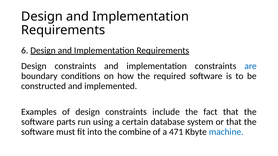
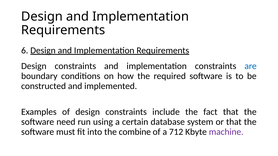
parts: parts -> need (66, 122)
471: 471 -> 712 (176, 132)
machine colour: blue -> purple (226, 132)
